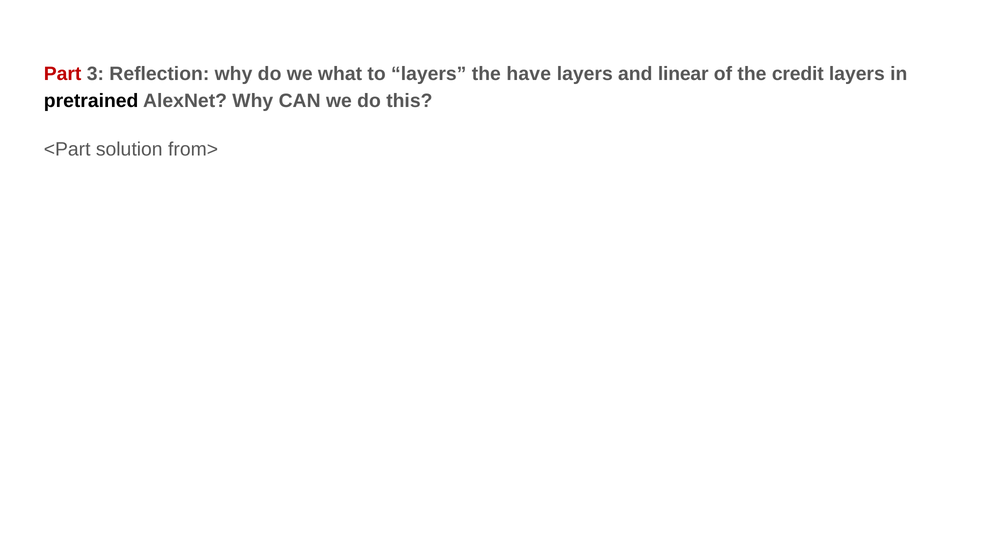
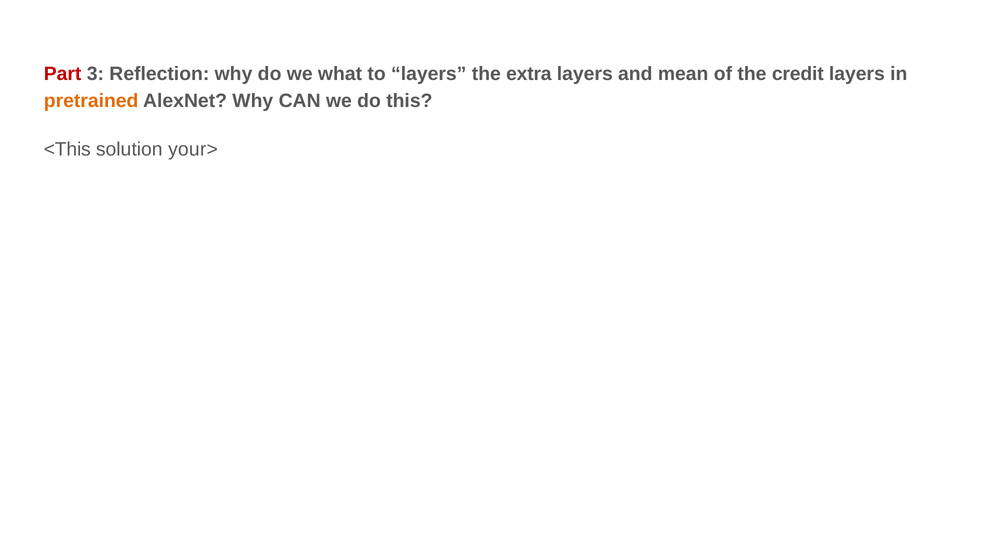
have: have -> extra (529, 74)
linear: linear -> mean (683, 74)
pretrained colour: black -> orange (91, 101)
<Part: <Part -> <This (67, 149)
from>: from> -> your> (193, 149)
